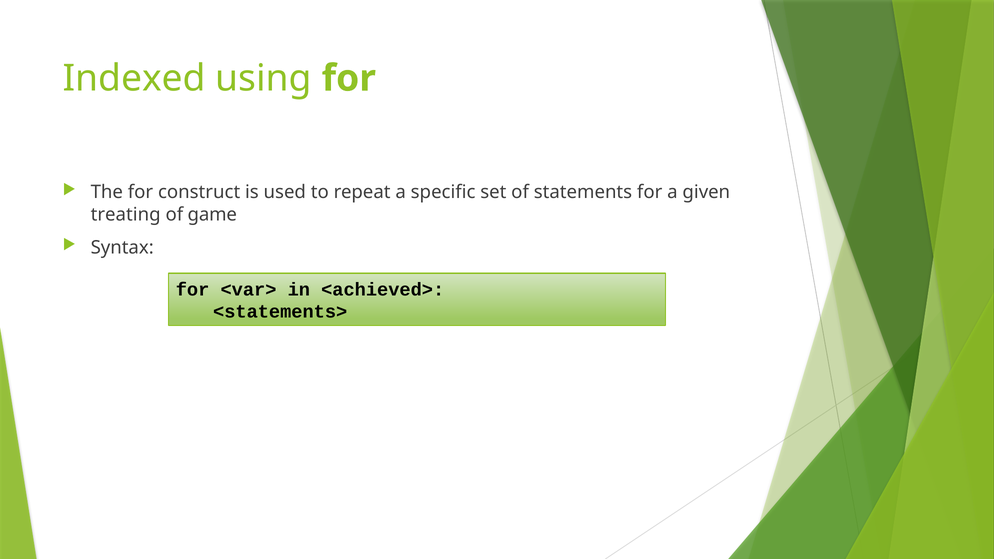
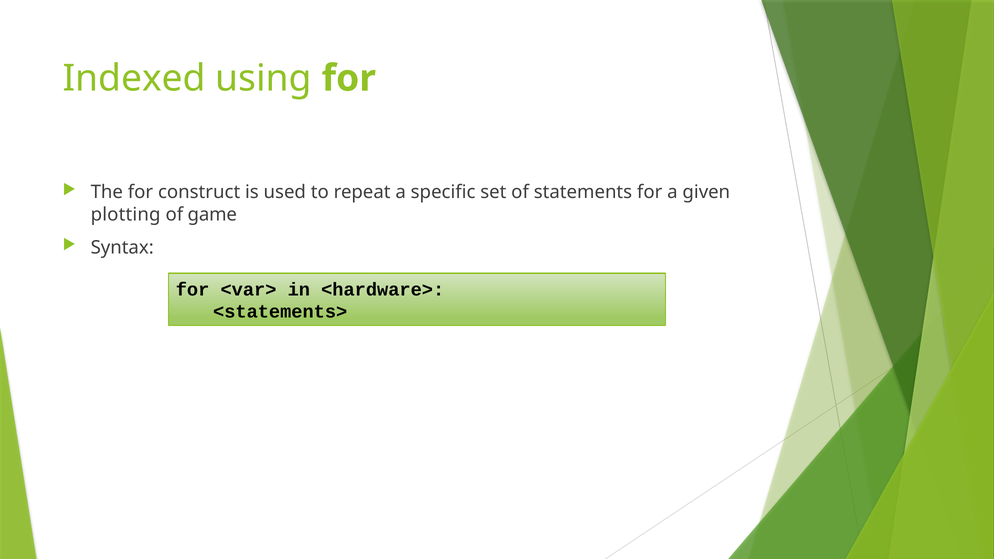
treating: treating -> plotting (126, 215)
<achieved>: <achieved> -> <hardware> (383, 289)
